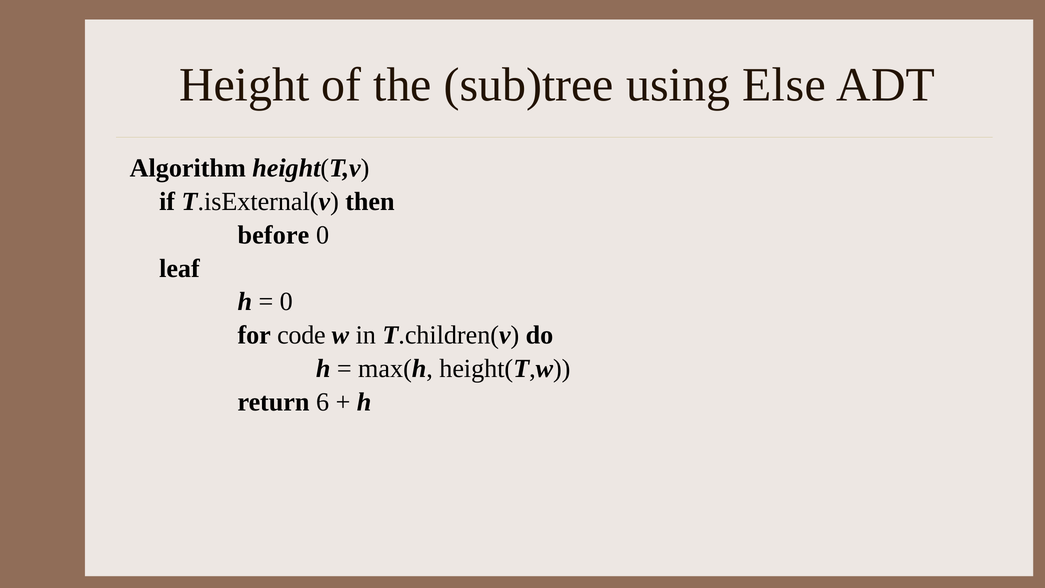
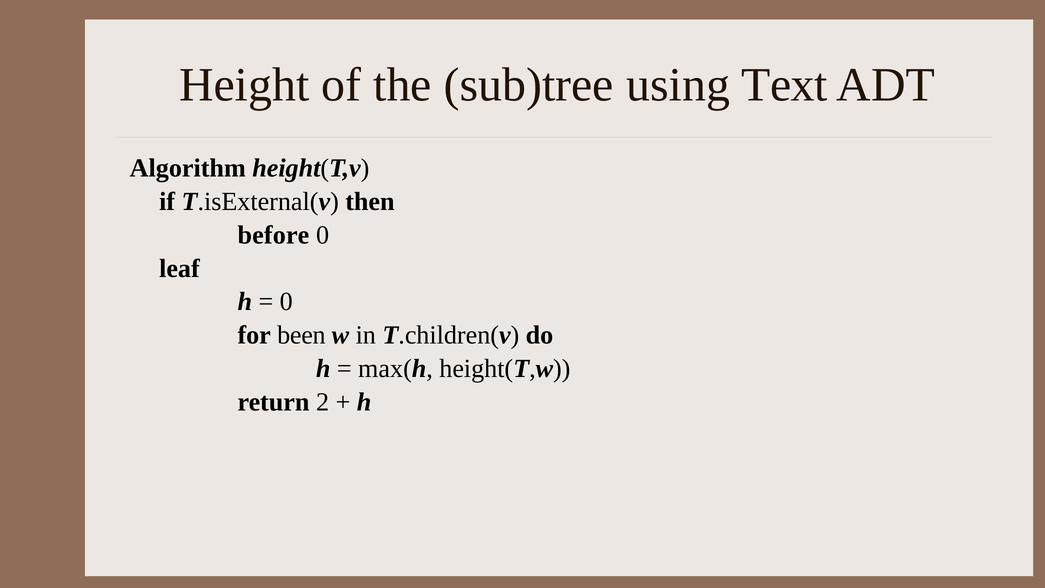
Else: Else -> Text (784, 85)
code: code -> been (301, 335)
6: 6 -> 2 (323, 402)
